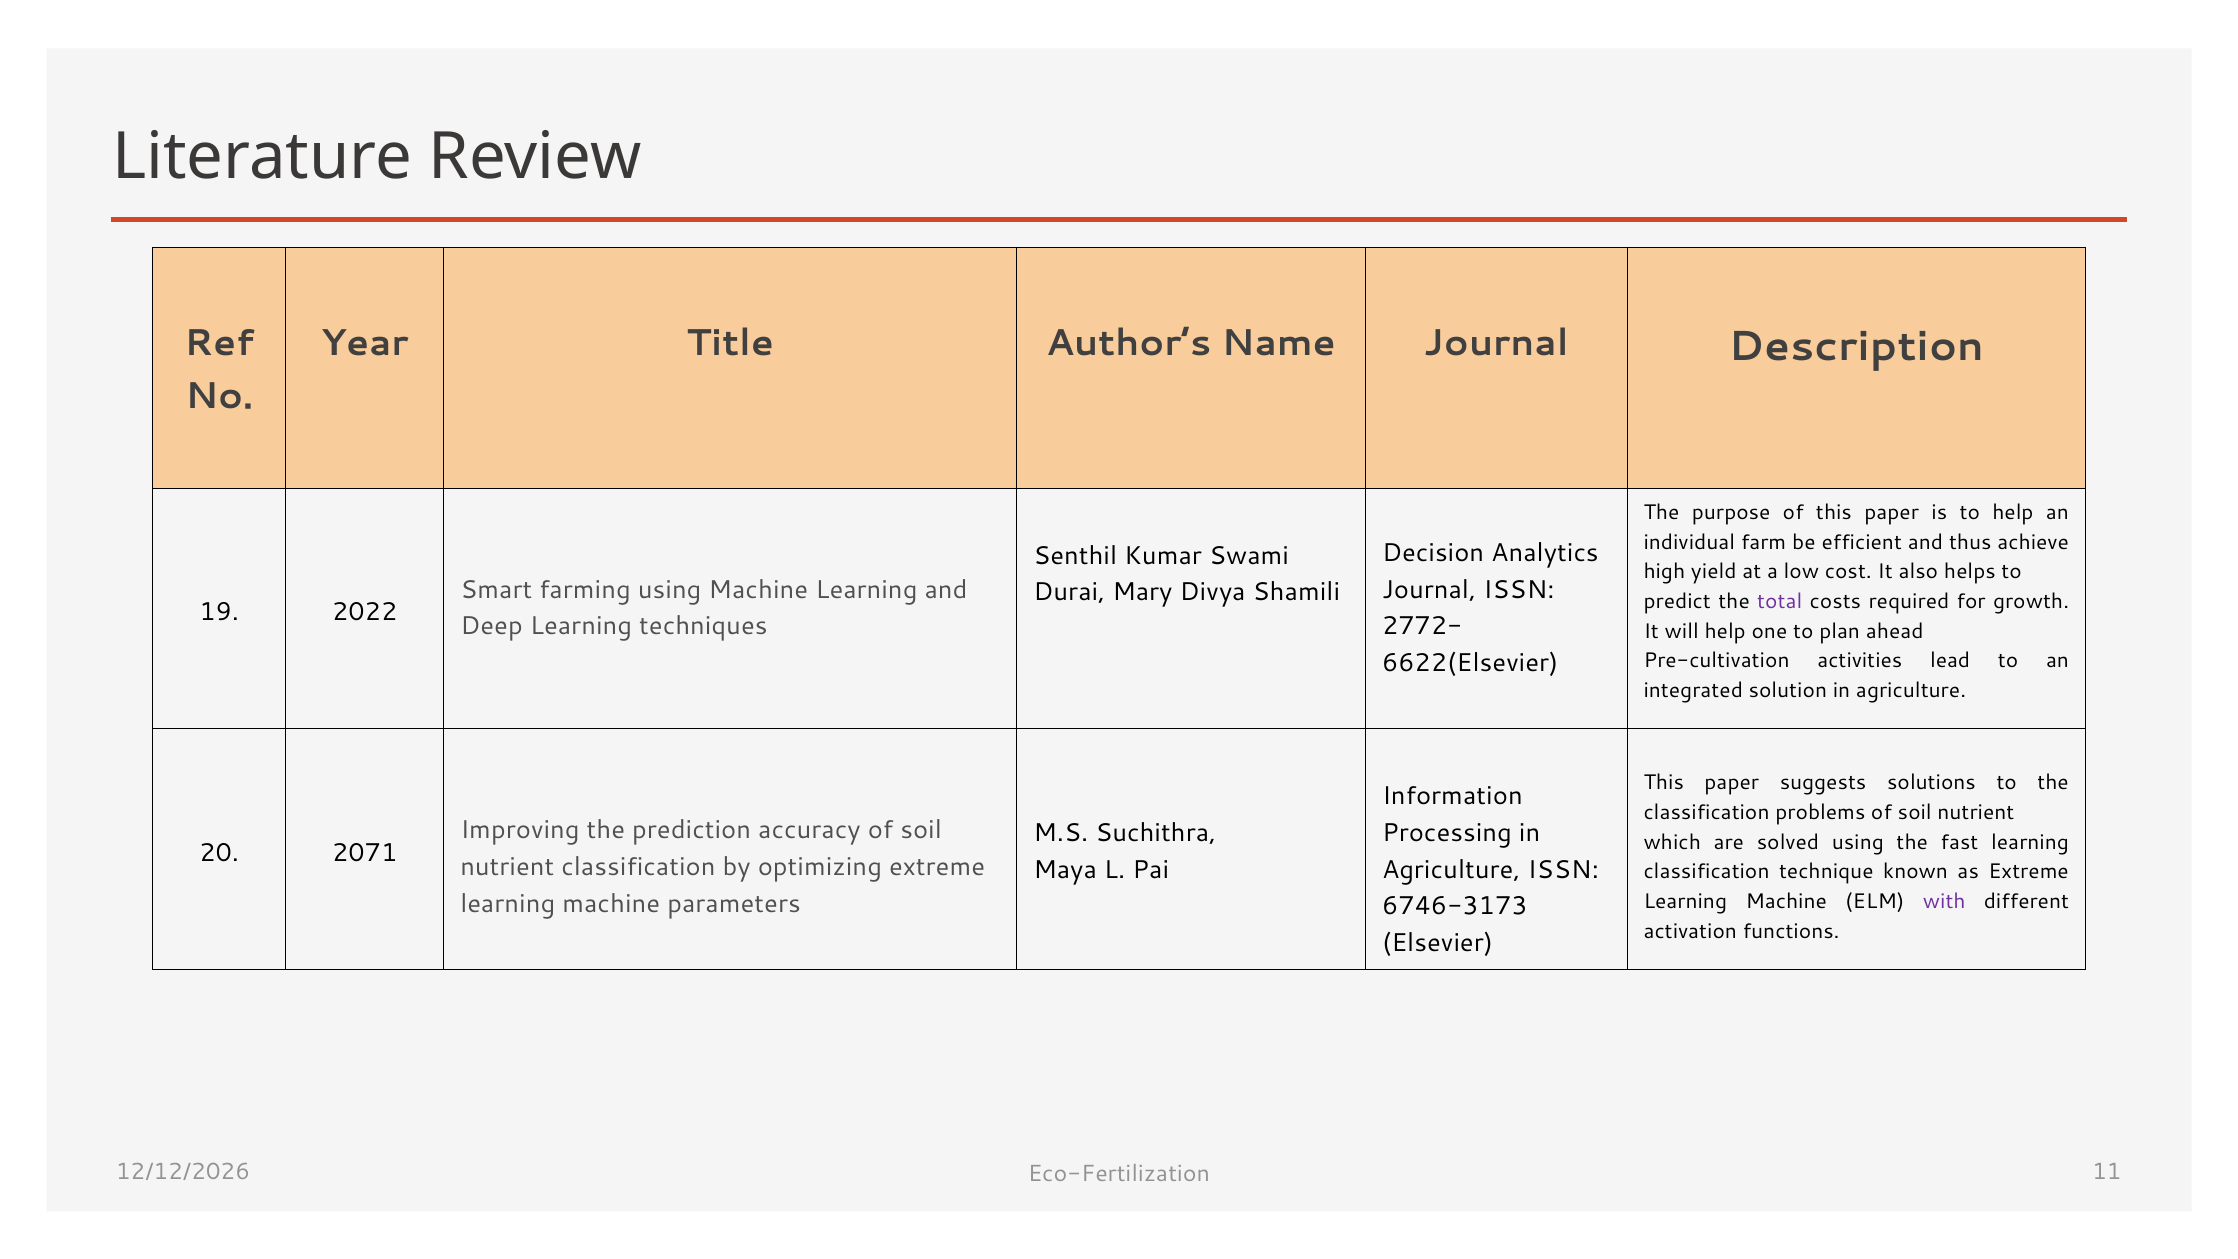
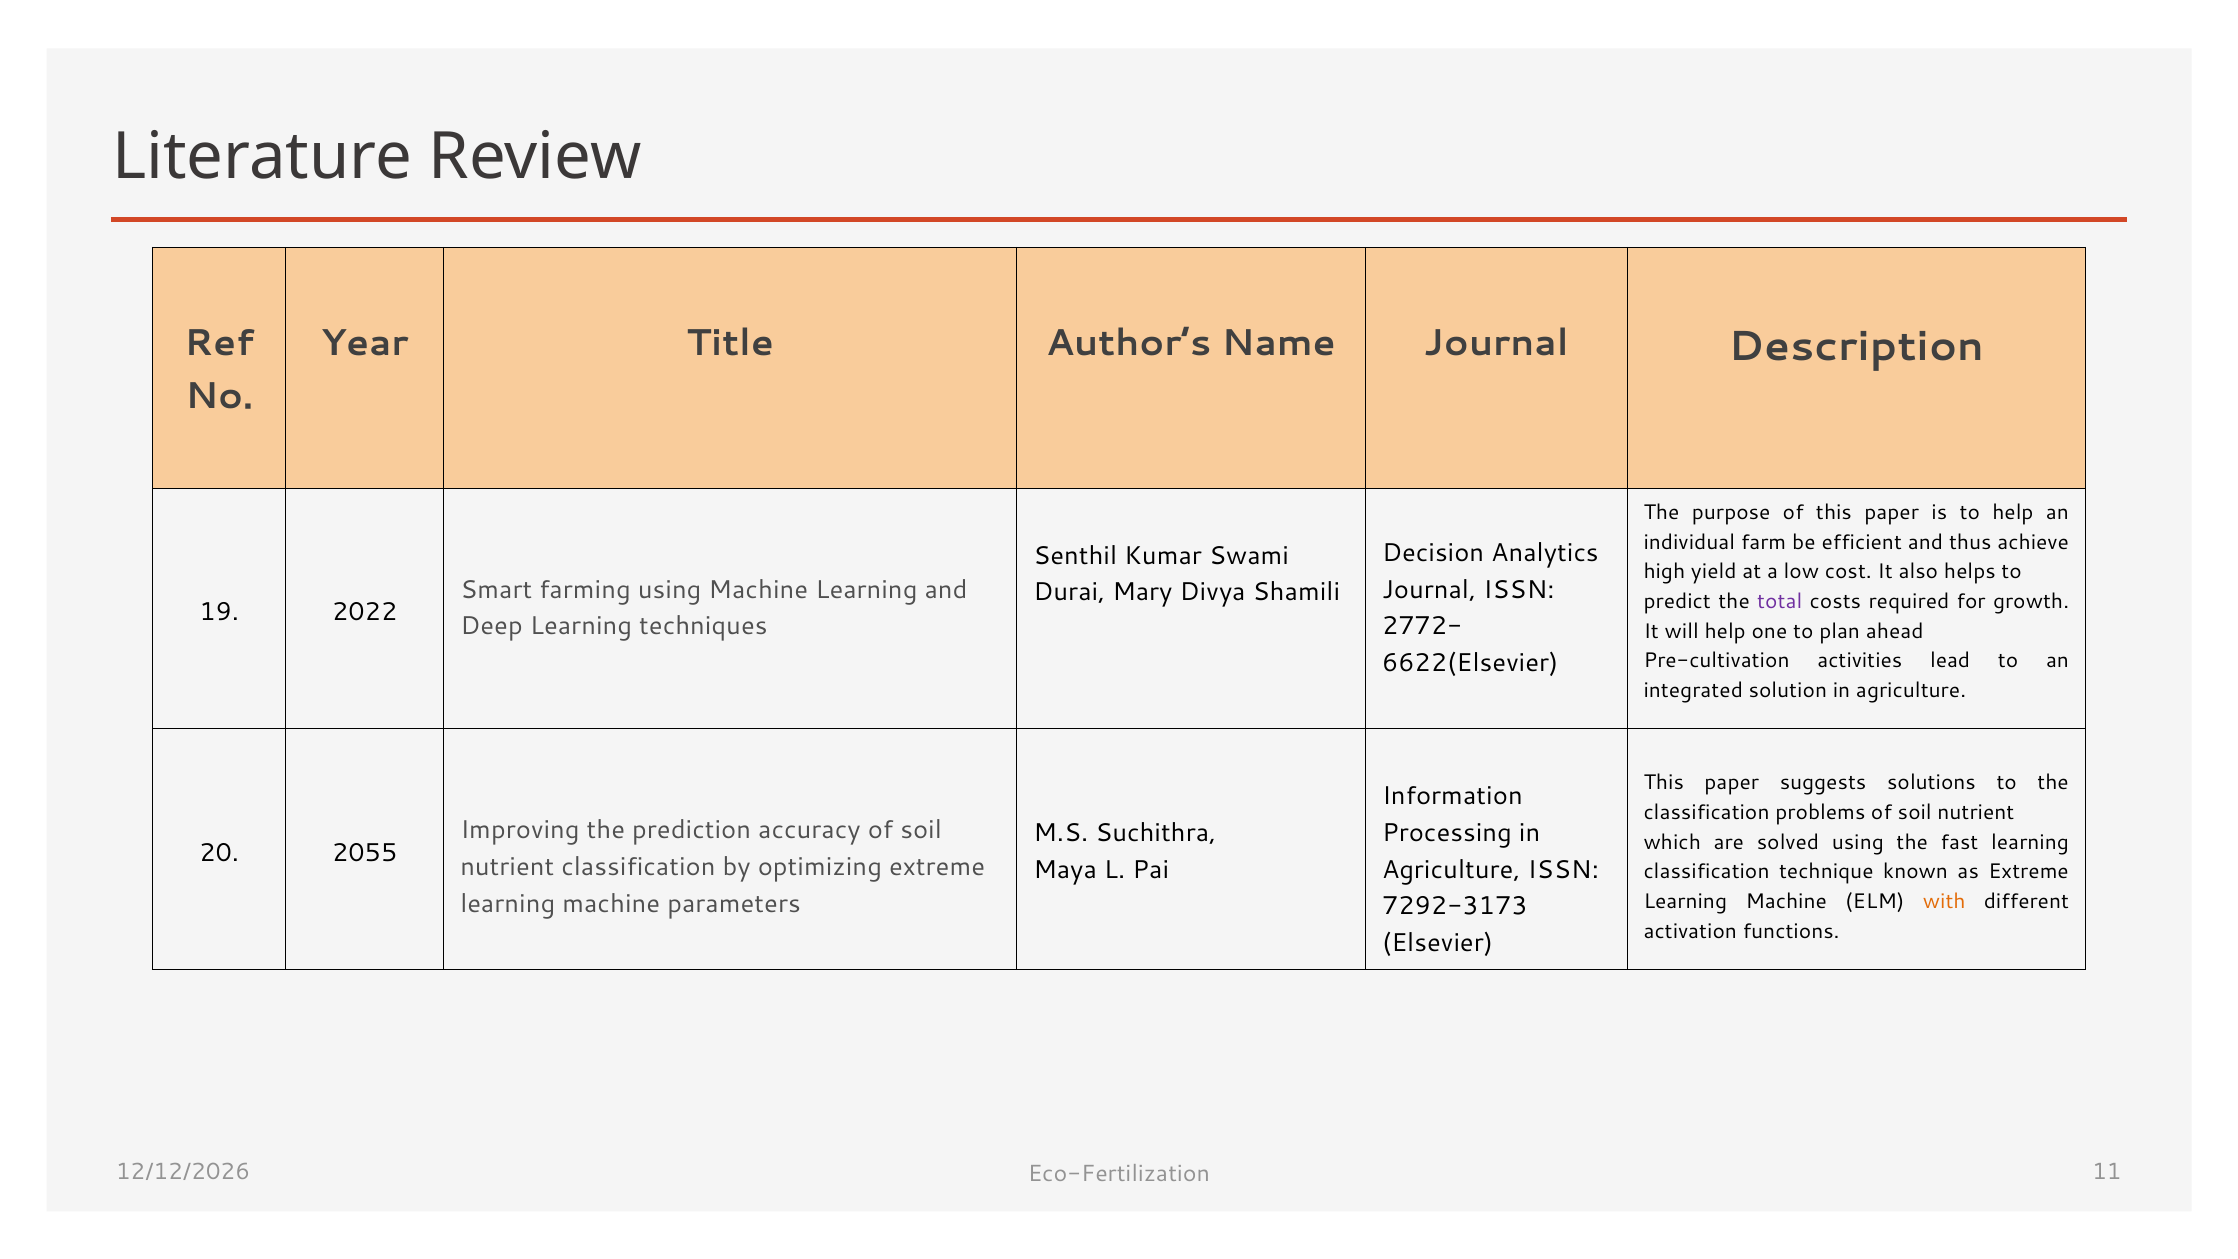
2071: 2071 -> 2055 (365, 853)
with colour: purple -> orange (1944, 901)
6746-3173: 6746-3173 -> 7292-3173 (1455, 906)
